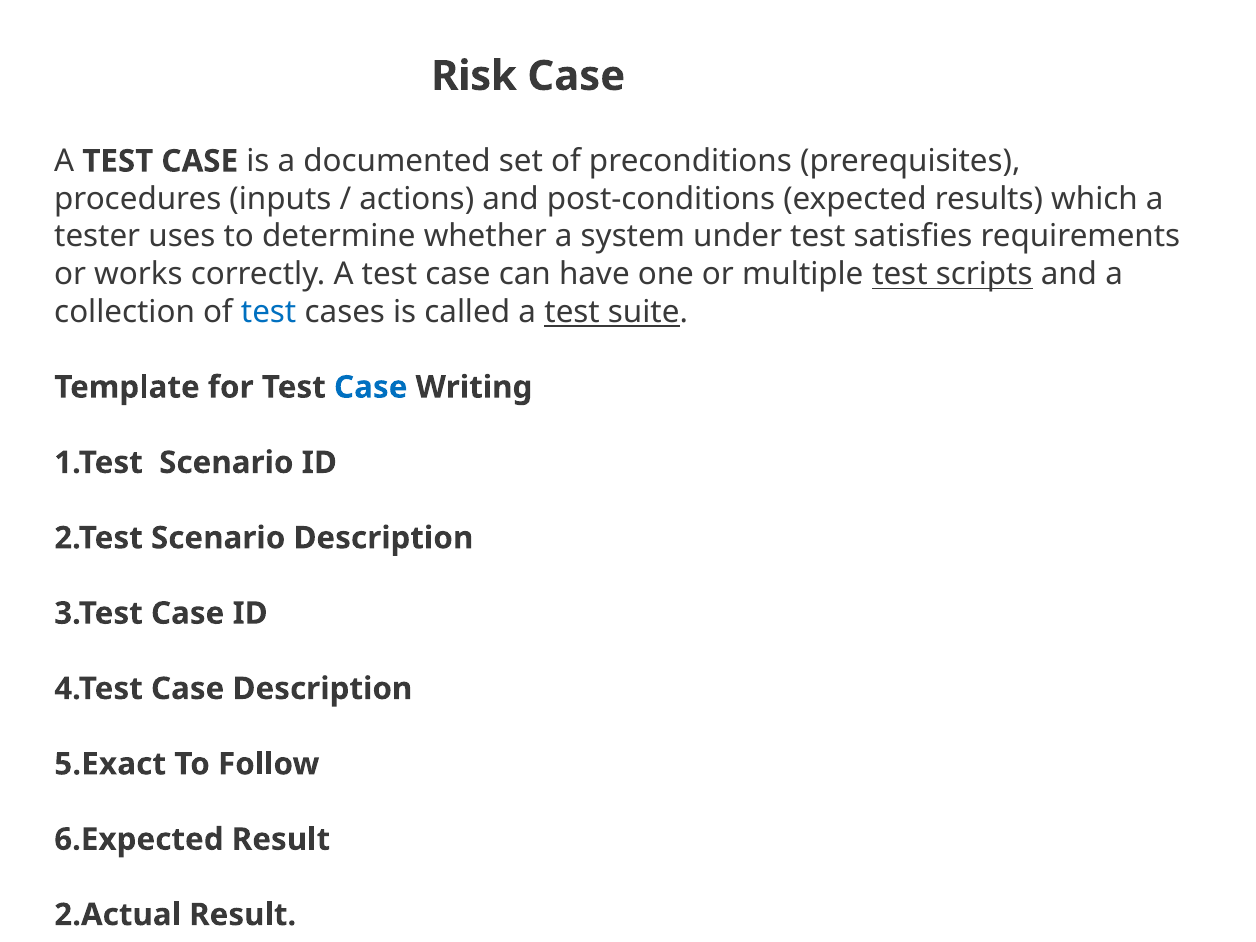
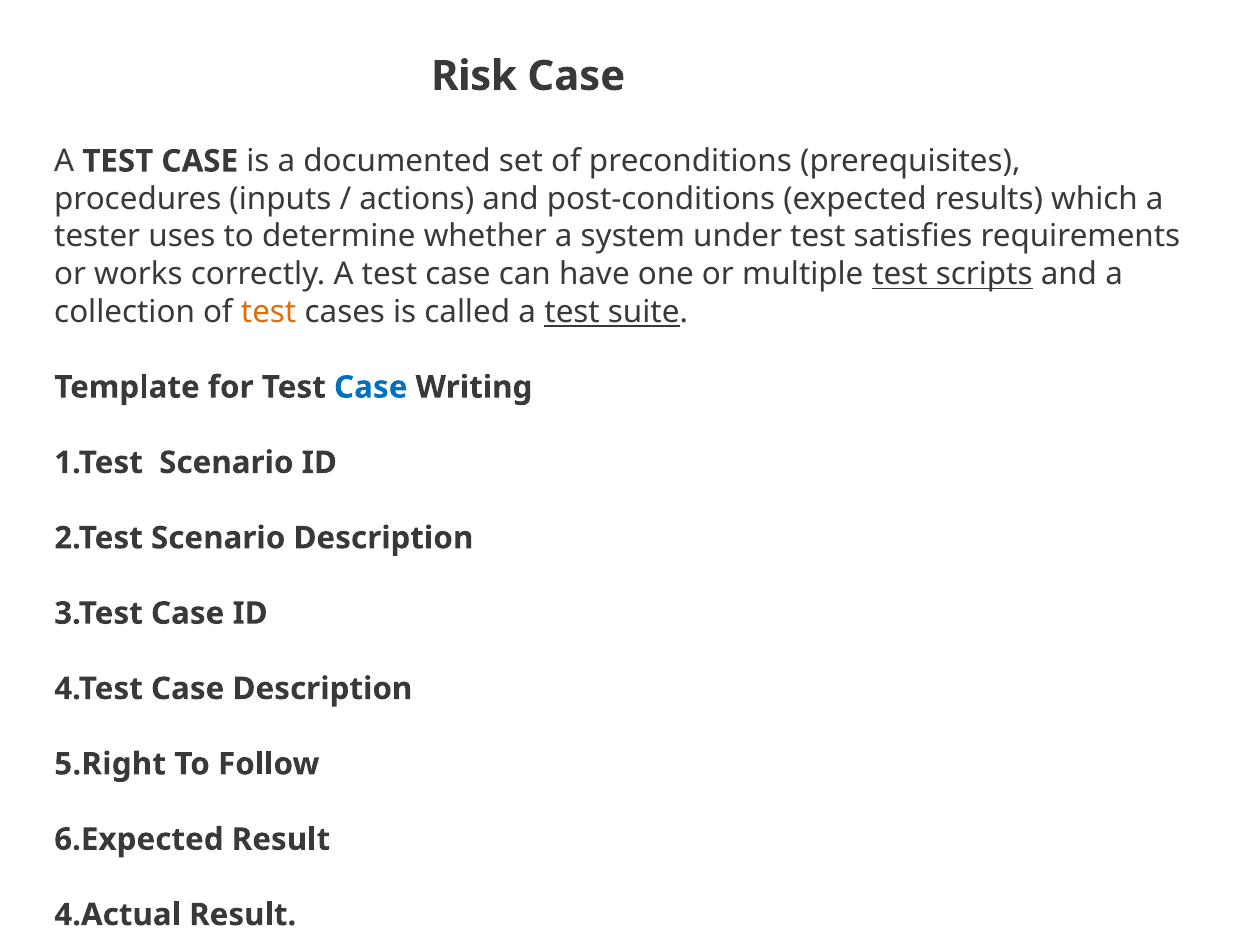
test colour: blue -> orange (269, 312)
5.Exact: 5.Exact -> 5.Right (110, 764)
2.Actual: 2.Actual -> 4.Actual (118, 915)
